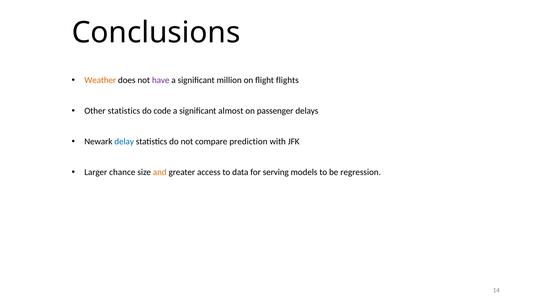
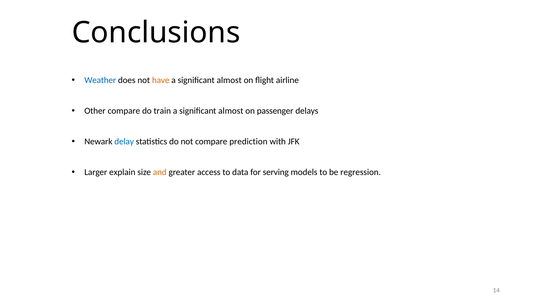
Weather colour: orange -> blue (100, 80)
have colour: purple -> orange (161, 80)
million: million -> almost (229, 80)
flights: flights -> airline (287, 80)
Other statistics: statistics -> compare (124, 111)
code: code -> train (162, 111)
chance: chance -> explain (122, 172)
